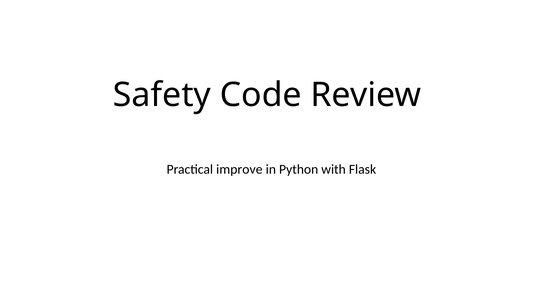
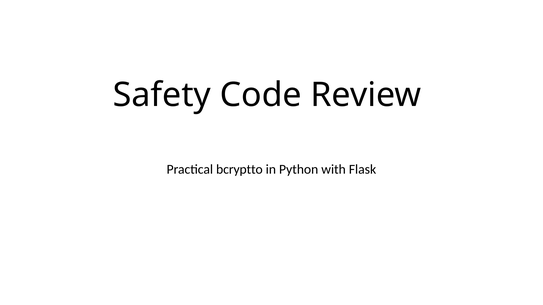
improve: improve -> bcryptto (239, 170)
